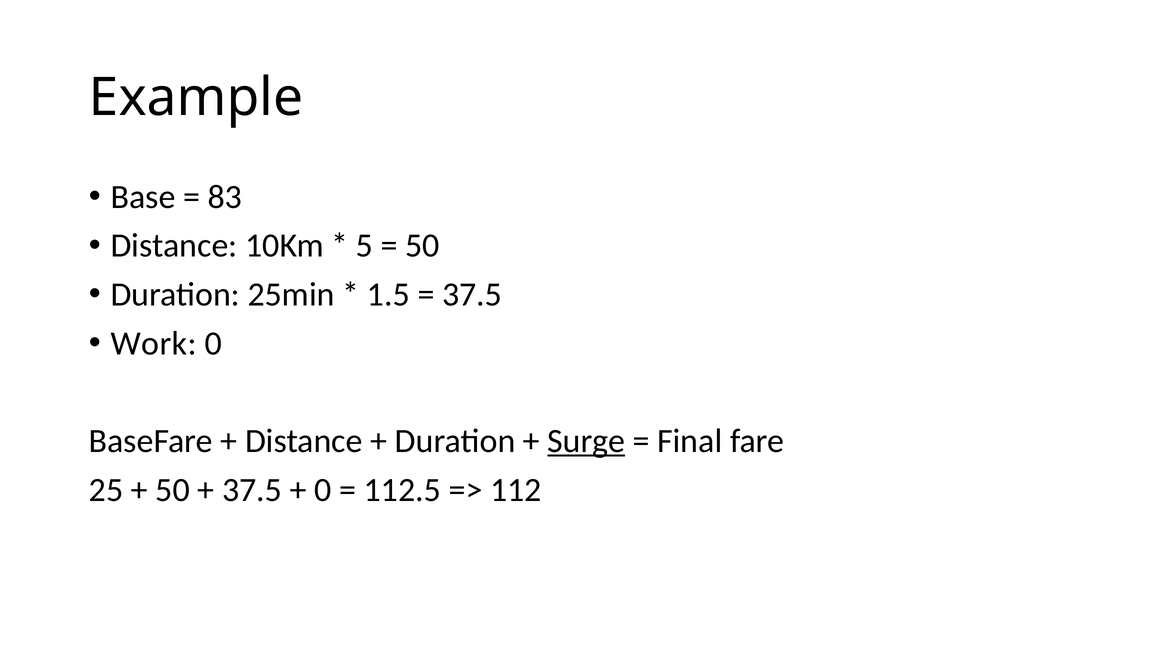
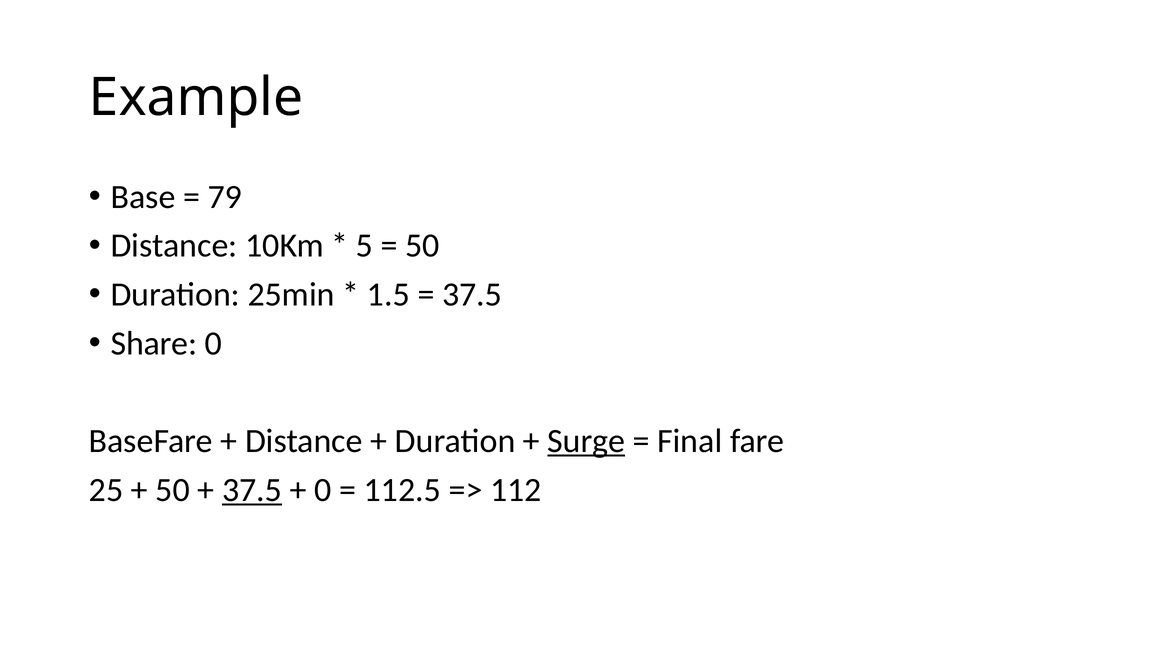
83: 83 -> 79 (225, 197)
Work: Work -> Share (154, 344)
37.5 underline: none -> present (252, 490)
